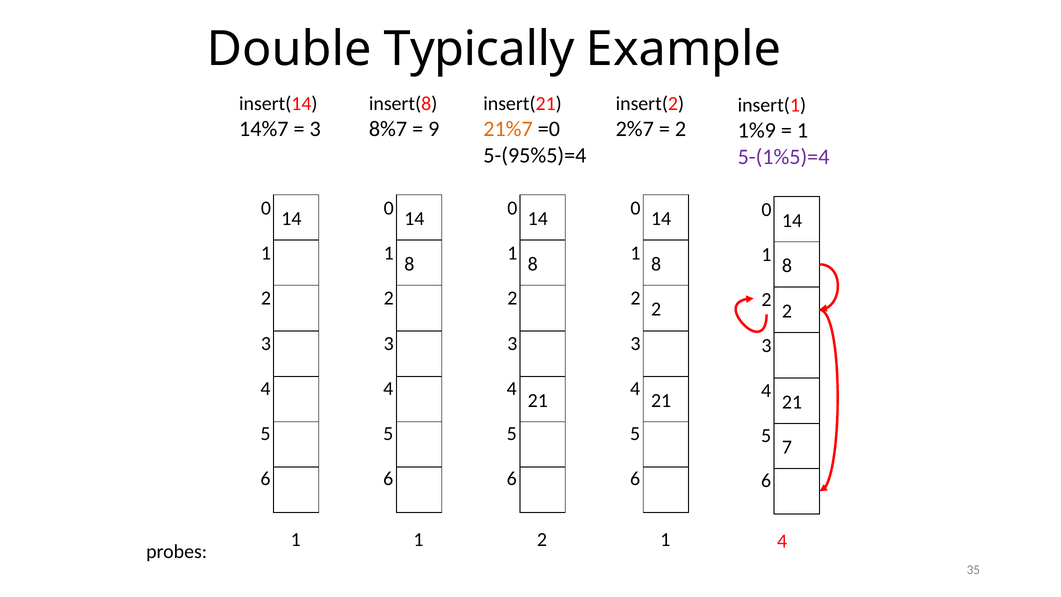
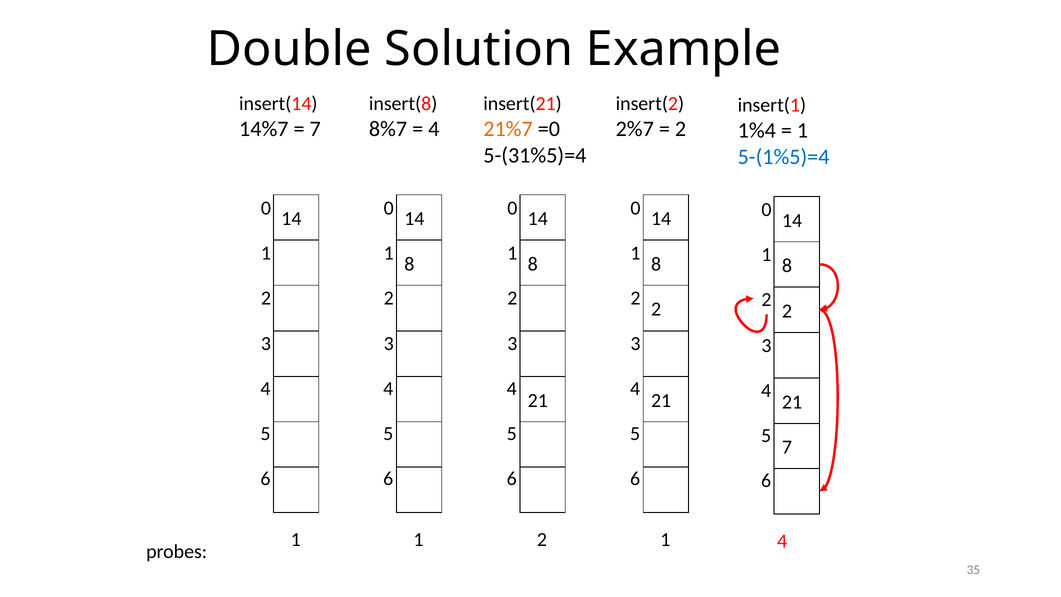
Typically: Typically -> Solution (479, 49)
3: 3 -> 7 (315, 129)
9: 9 -> 4 (434, 129)
1%9: 1%9 -> 1%4 (757, 130)
5-(95%5)=4: 5-(95%5)=4 -> 5-(31%5)=4 (535, 155)
5-(1%5)=4 colour: purple -> blue (784, 157)
